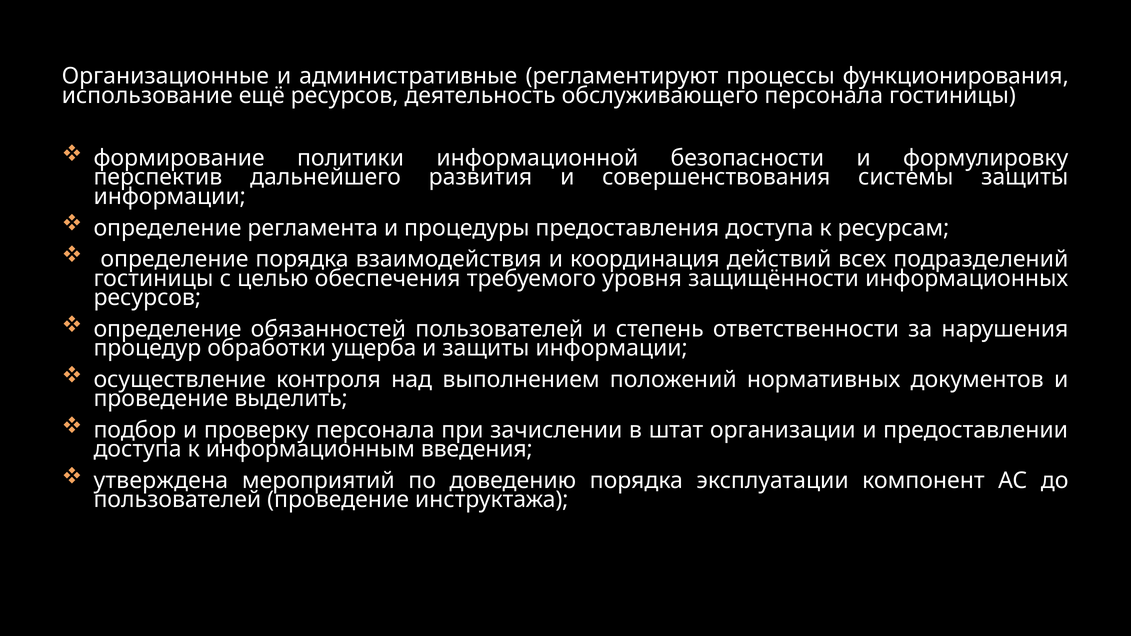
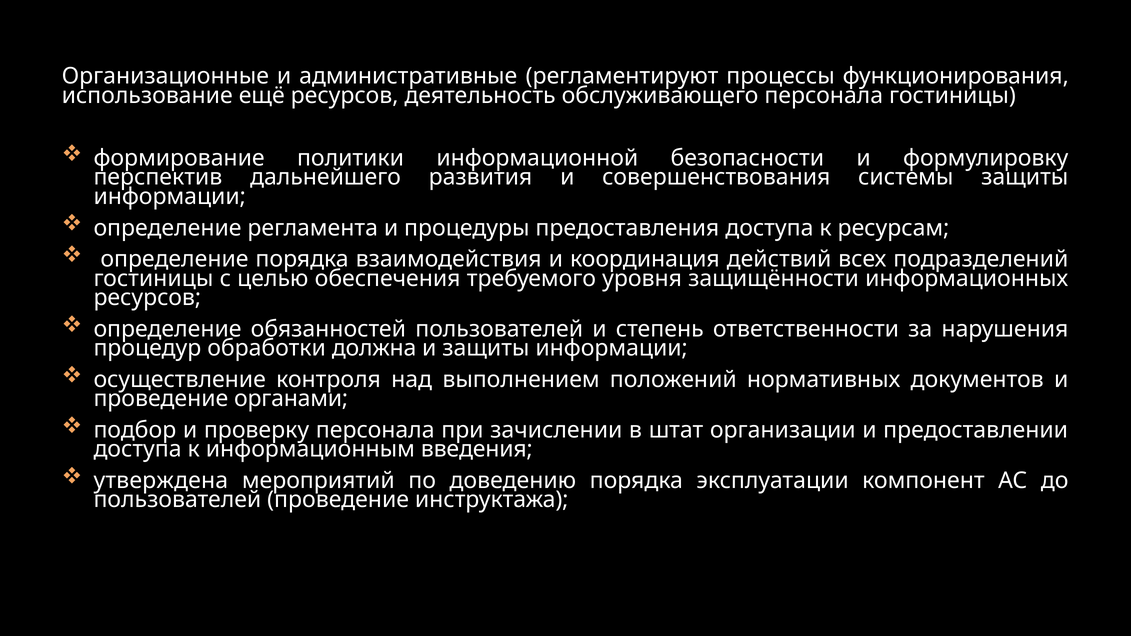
ущерба: ущерба -> должна (374, 348)
выделить: выделить -> органами (291, 399)
